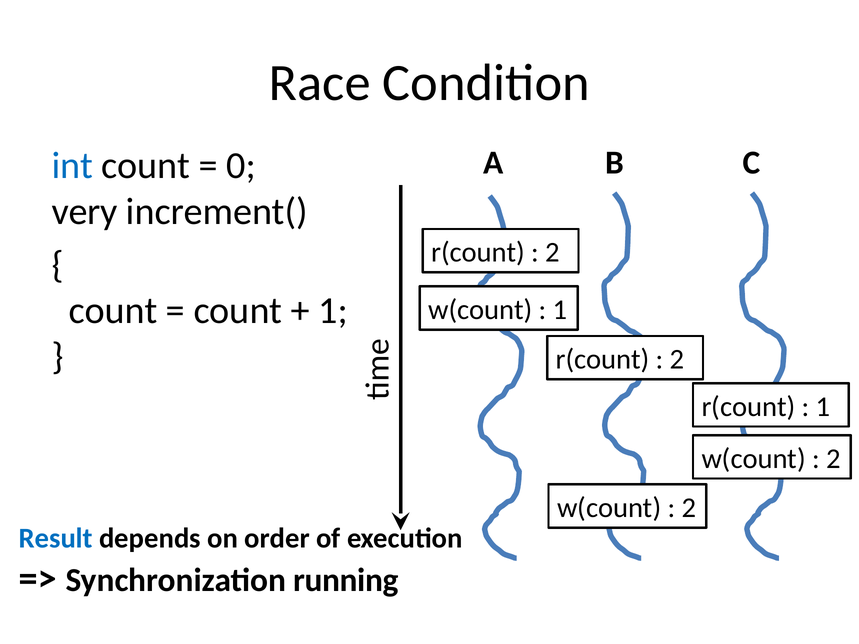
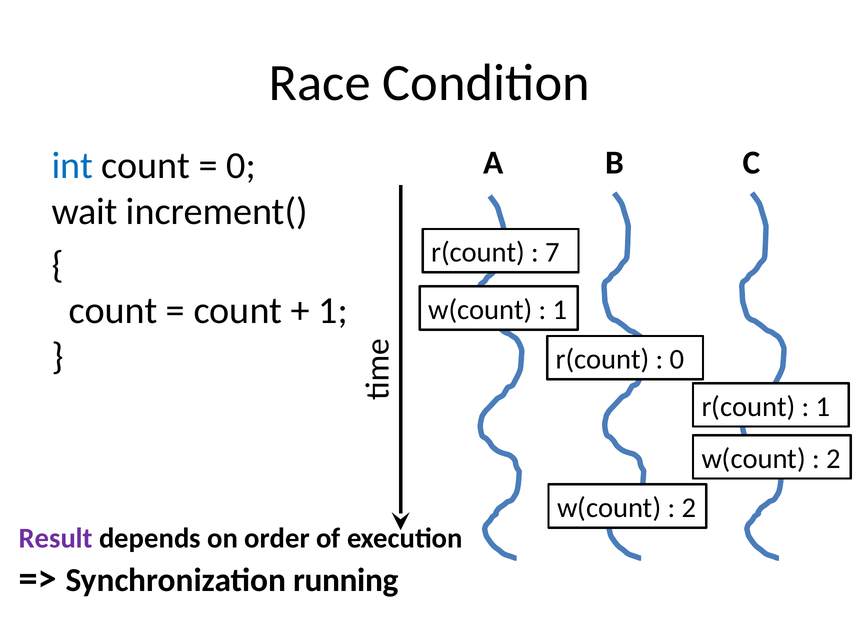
very: very -> wait (85, 212)
2: 2 -> 7 (553, 253)
2: 2 -> 0 (677, 360)
Result colour: blue -> purple (56, 538)
